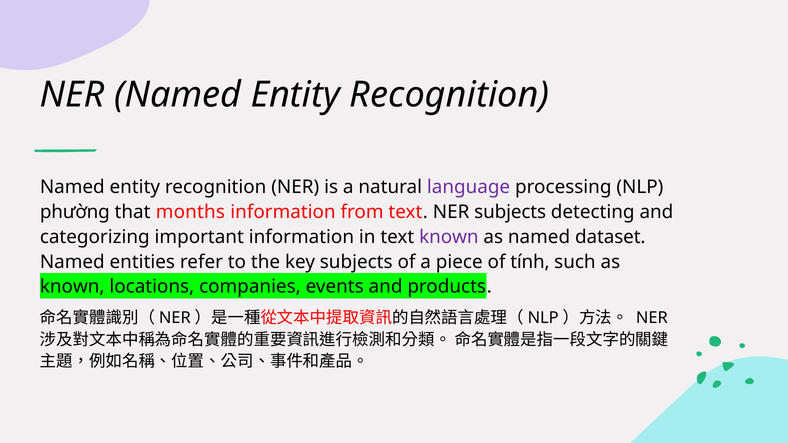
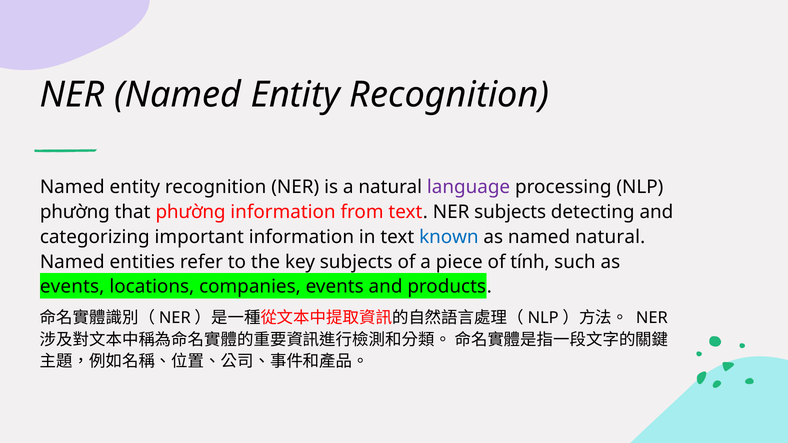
that months: months -> phường (191, 212)
known colour: purple -> blue (449, 237)
named dataset: dataset -> natural (610, 237)
known: known -> events (72, 287)
